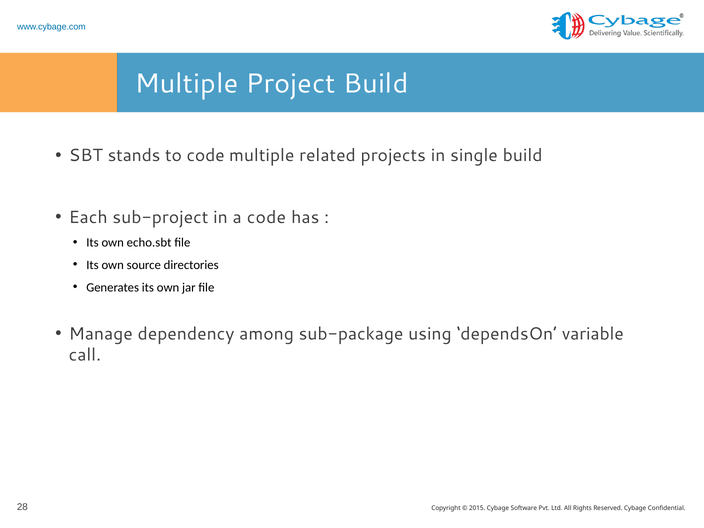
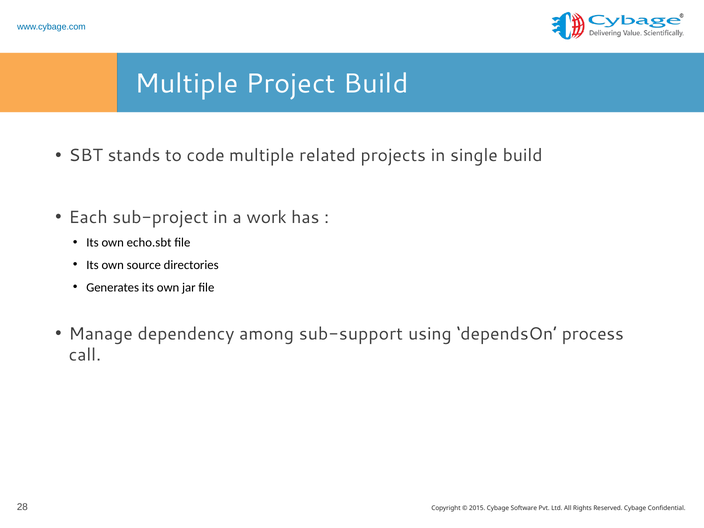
a code: code -> work (267, 218)
sub-package: sub-package -> sub-support (351, 334)
variable: variable -> process (593, 334)
